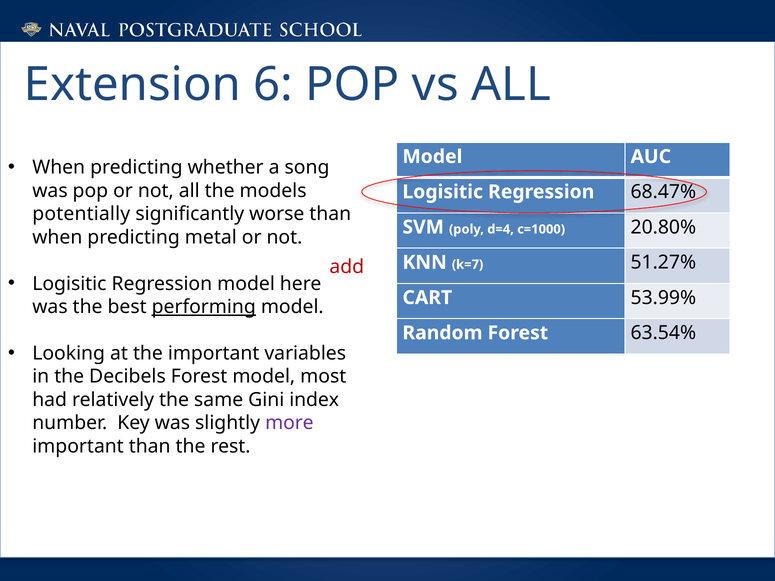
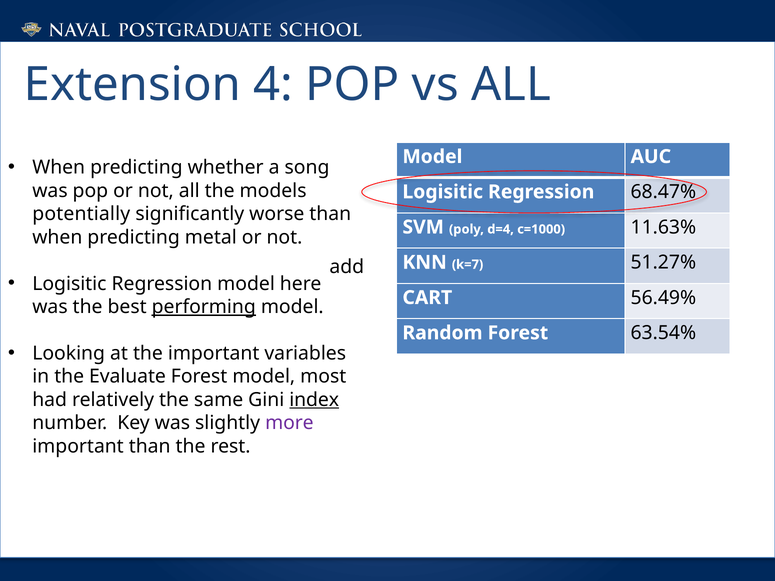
6: 6 -> 4 (273, 85)
20.80%: 20.80% -> 11.63% (663, 227)
add colour: red -> black (347, 267)
53.99%: 53.99% -> 56.49% (663, 298)
Decibels: Decibels -> Evaluate (128, 377)
index underline: none -> present (314, 400)
